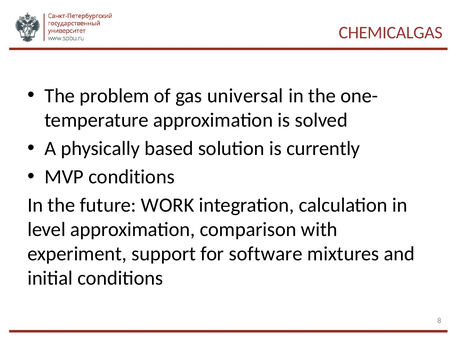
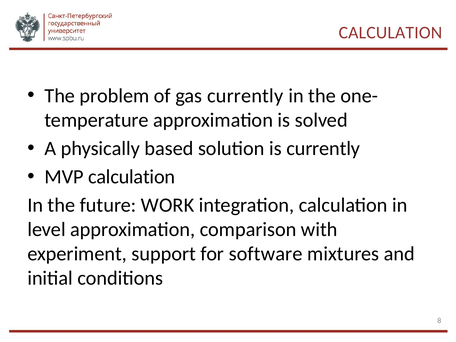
CHEMICALGAS: CHEMICALGAS -> CALCULATION (390, 33)
gas universal: universal -> currently (245, 96)
MVP conditions: conditions -> calculation (132, 177)
